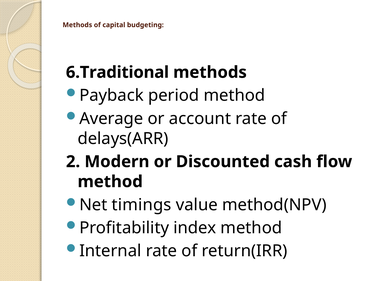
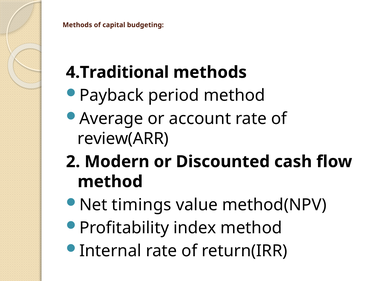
6.Traditional: 6.Traditional -> 4.Traditional (117, 72)
delays(ARR: delays(ARR -> review(ARR (123, 139)
